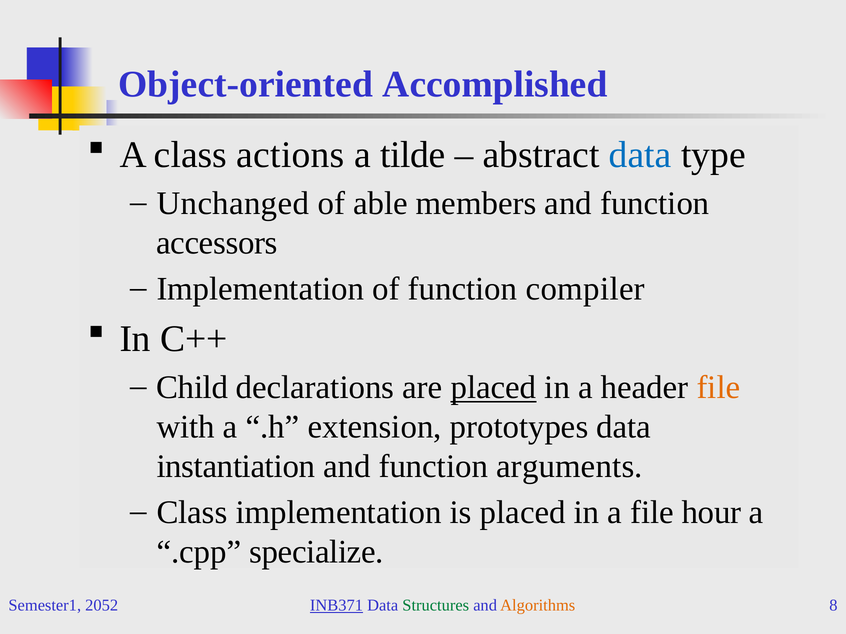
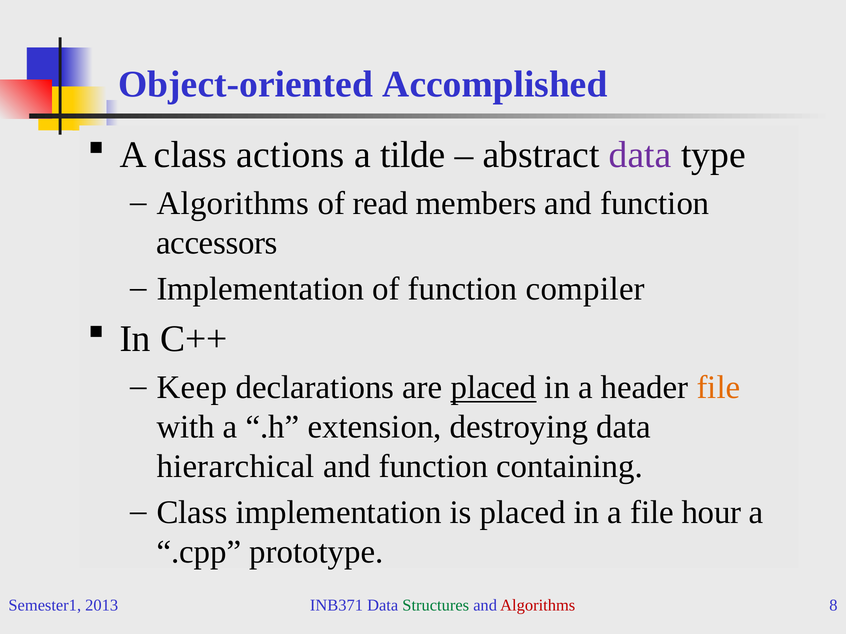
data colour: blue -> purple (640, 155)
Unchanged: Unchanged -> Algorithms (233, 204)
able: able -> read (381, 204)
Child: Child -> Keep (192, 388)
prototypes: prototypes -> destroying (519, 427)
instantiation: instantiation -> hierarchical (236, 467)
arguments: arguments -> containing (570, 467)
specialize: specialize -> prototype (316, 553)
2052: 2052 -> 2013 (102, 606)
INB371 underline: present -> none (336, 606)
Algorithms colour: orange -> red (538, 606)
